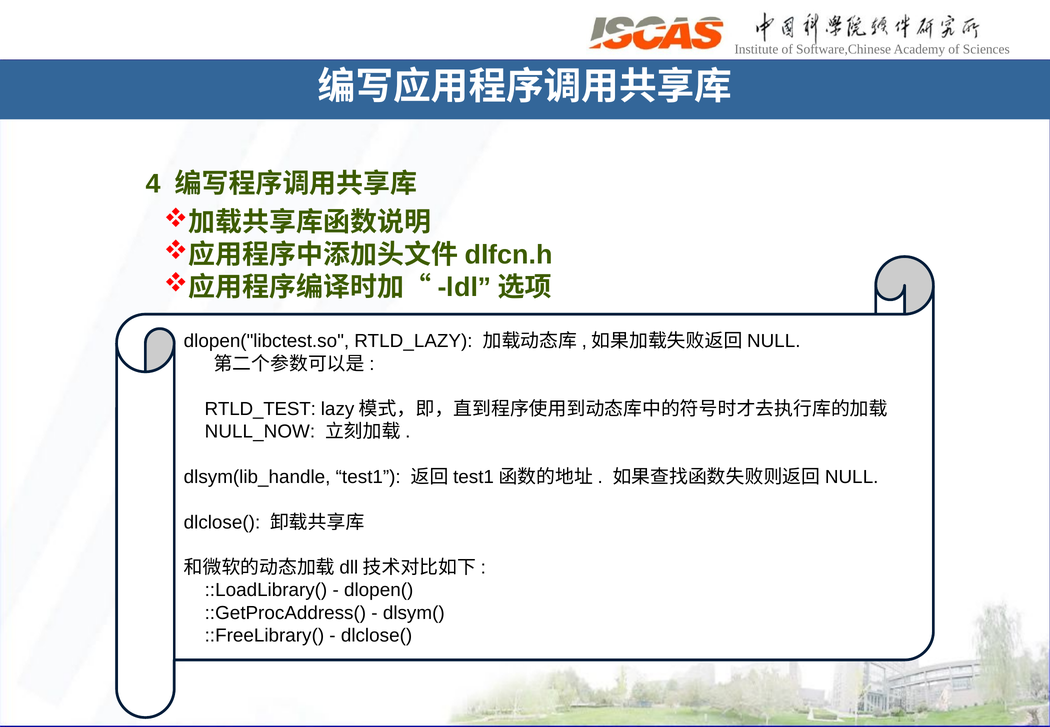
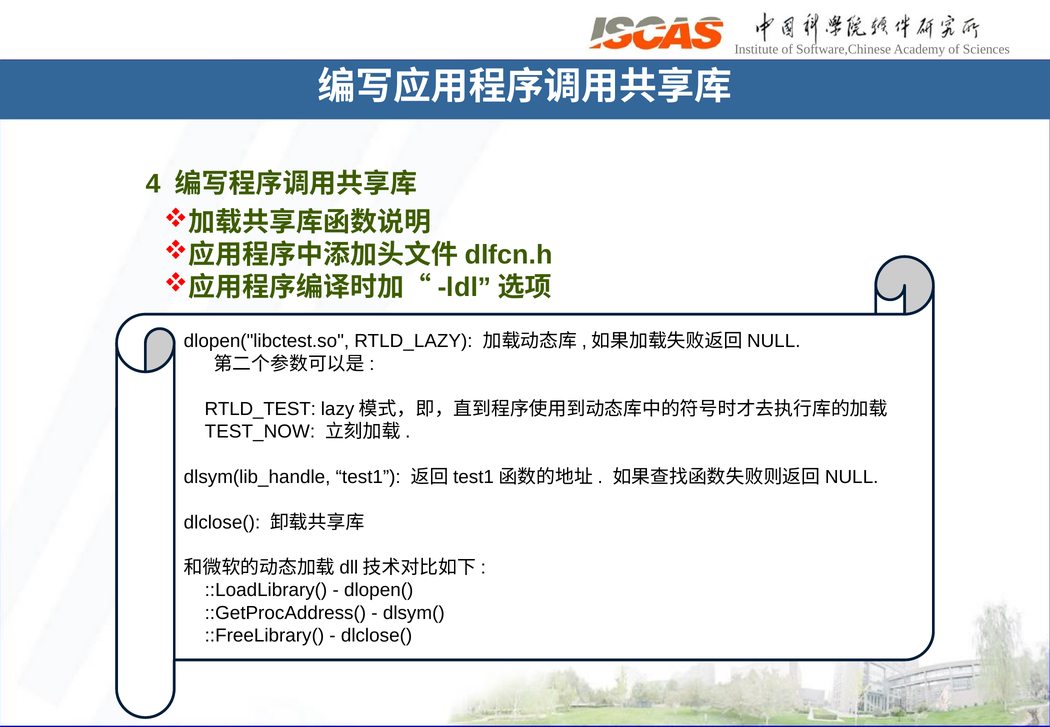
NULL_NOW: NULL_NOW -> TEST_NOW (260, 432)
